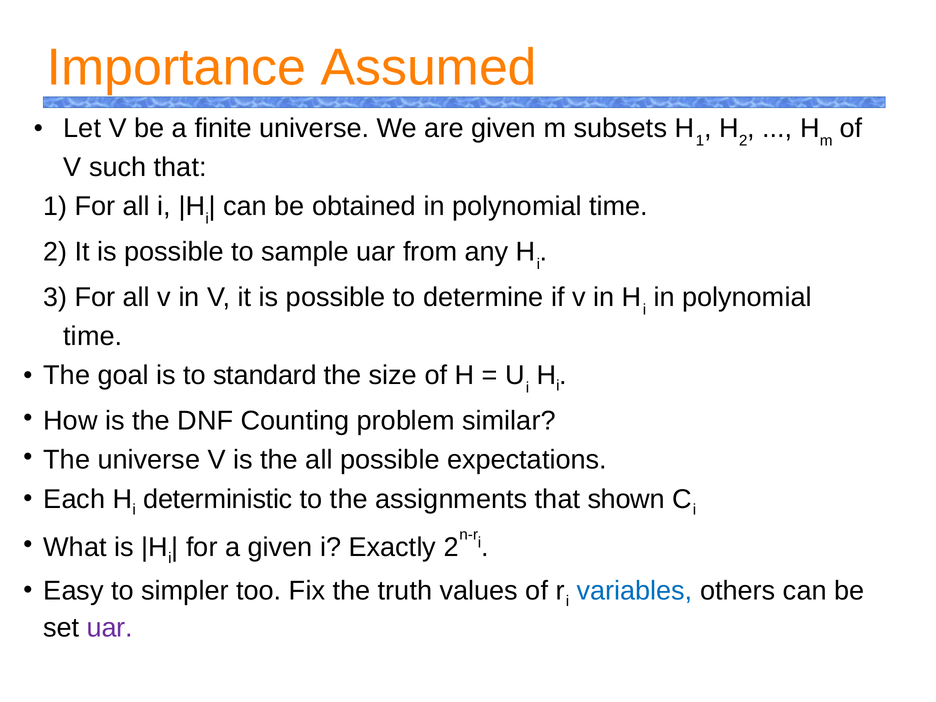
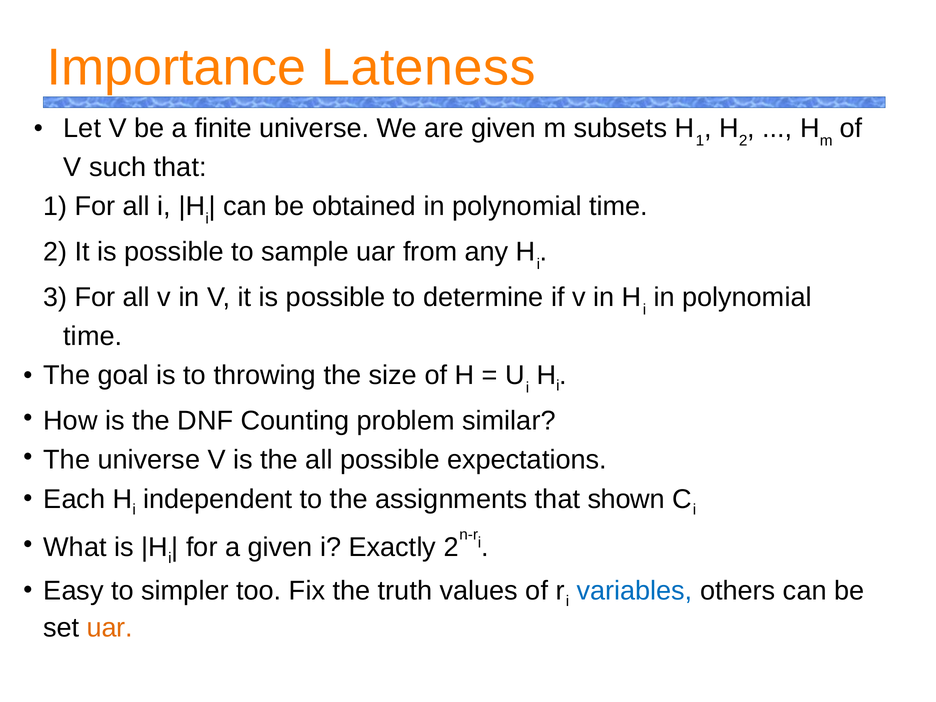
Assumed: Assumed -> Lateness (428, 68)
standard: standard -> throwing (265, 375)
deterministic: deterministic -> independent (218, 499)
uar colour: purple -> orange (110, 628)
